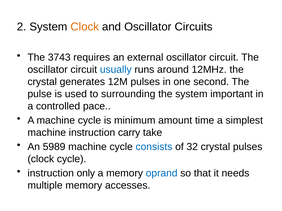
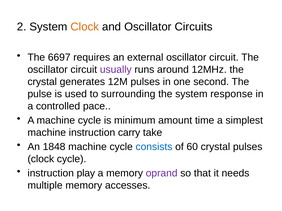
3743: 3743 -> 6697 (59, 58)
usually colour: blue -> purple (116, 70)
important: important -> response (232, 94)
5989: 5989 -> 1848 (54, 147)
32: 32 -> 60 (192, 147)
only: only -> play (86, 174)
oprand colour: blue -> purple (162, 174)
